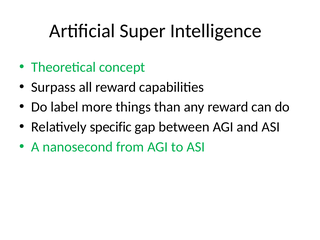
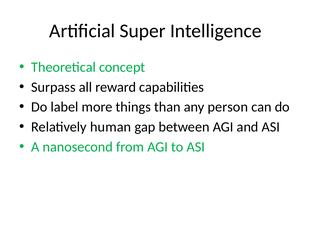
any reward: reward -> person (228, 107)
specific: specific -> human (111, 127)
